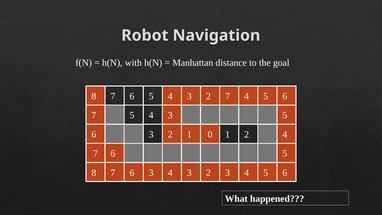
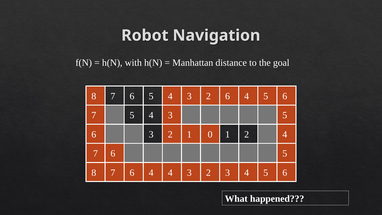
7: 7 -> 6 (228, 96)
3: 3 -> 4 (151, 173)
